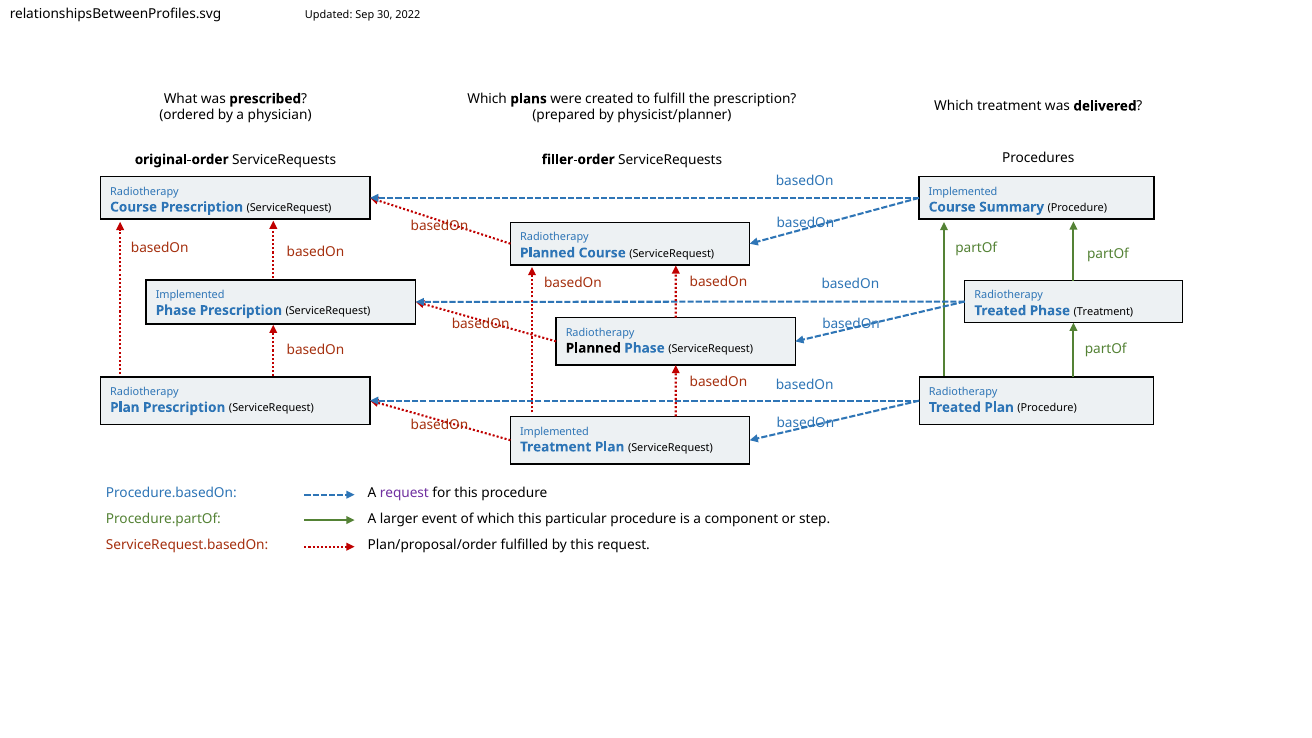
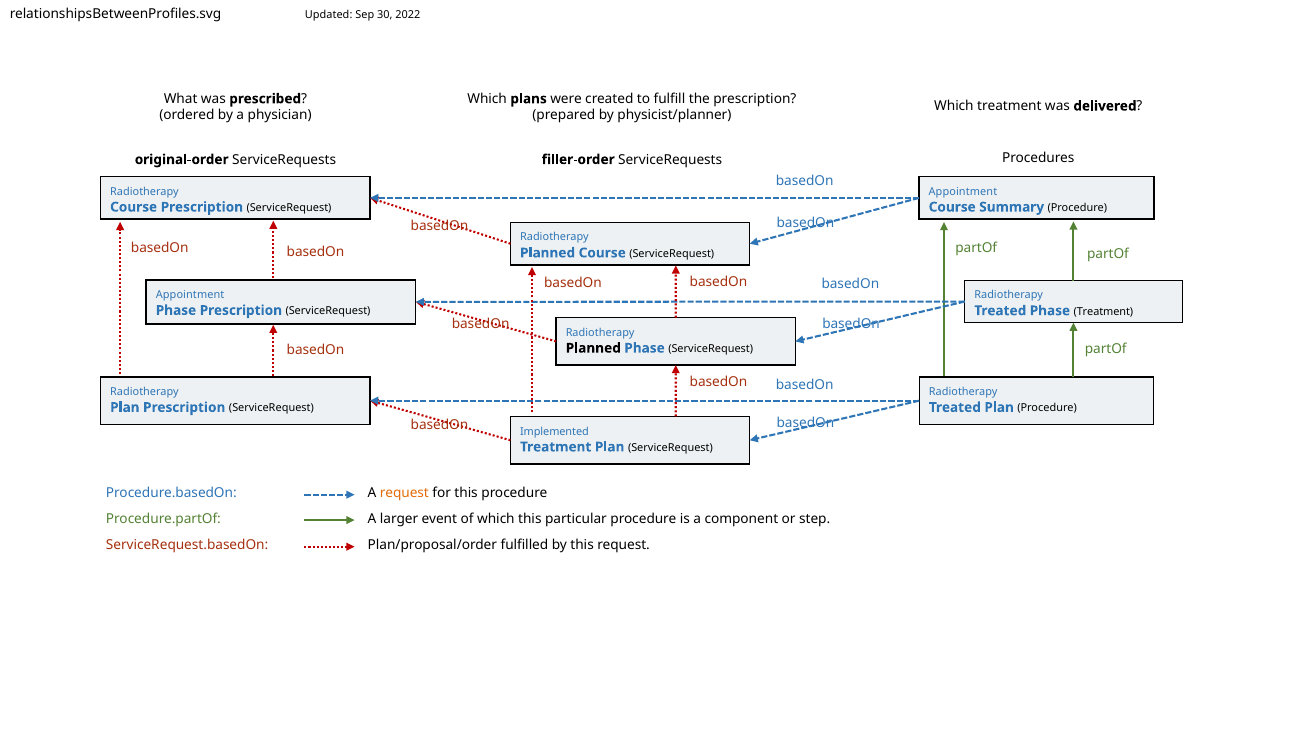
Implemented: Implemented -> Appointment (963, 192)
Implemented: Implemented -> Appointment (190, 295)
request colour: purple -> orange (404, 493)
